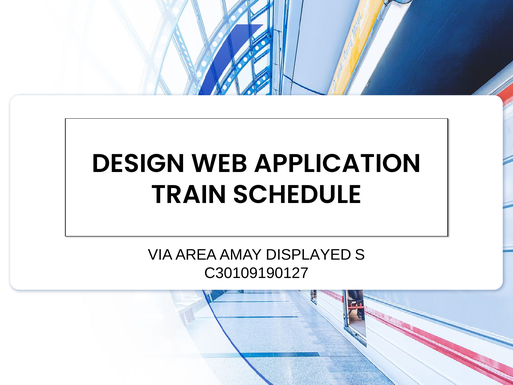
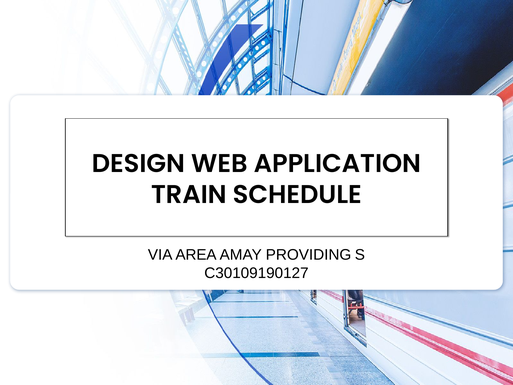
DISPLAYED: DISPLAYED -> PROVIDING (309, 255)
